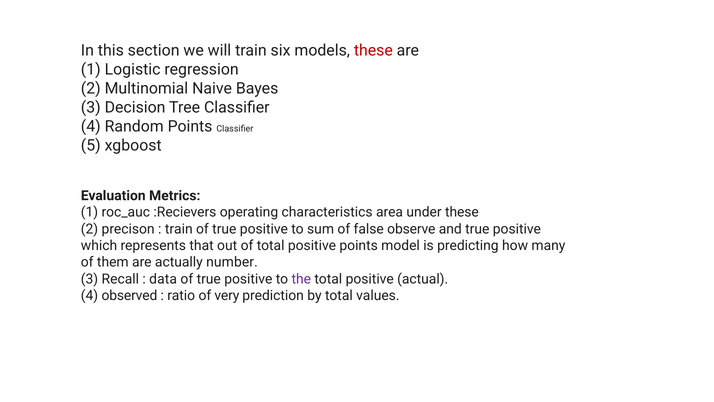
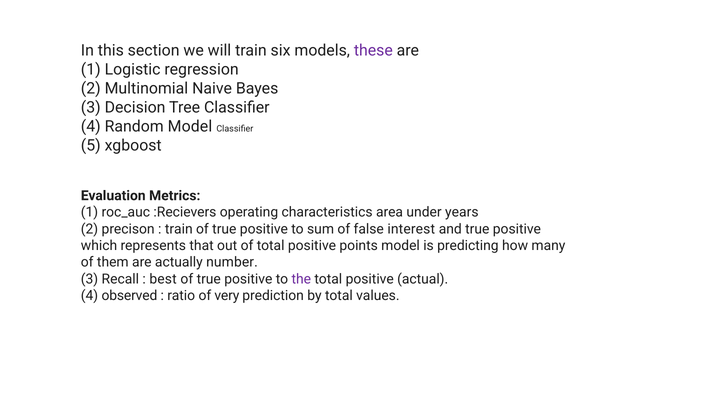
these colour: red -> purple (373, 50)
Random Points: Points -> Model (190, 127)
under these: these -> years (462, 212)
observe: observe -> interest (411, 229)
data: data -> best (163, 279)
